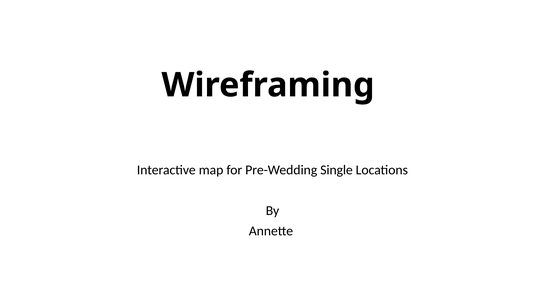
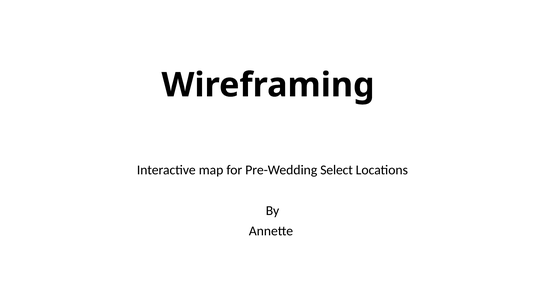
Single: Single -> Select (337, 170)
